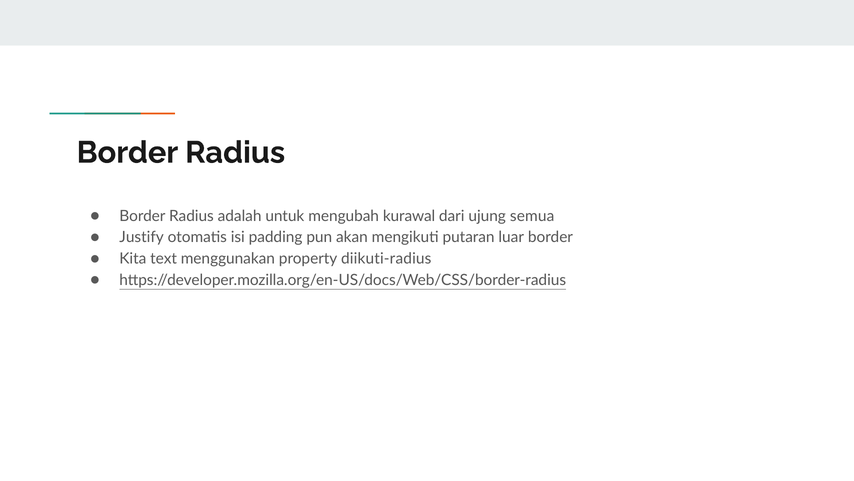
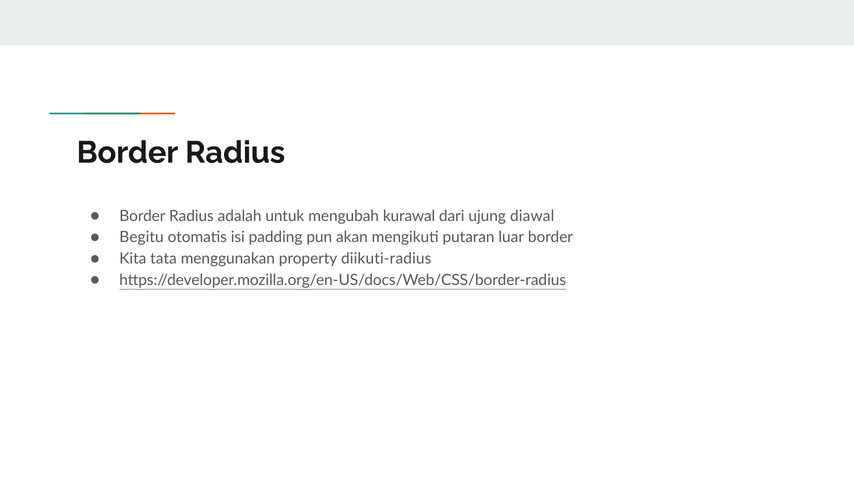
semua: semua -> diawal (532, 216)
Justify: Justify -> Begitu (142, 237)
text: text -> tata (164, 258)
